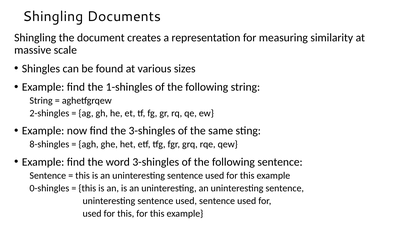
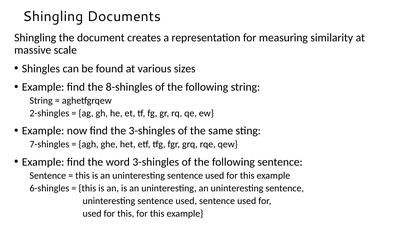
1-shingles: 1-shingles -> 8-shingles (129, 87)
8-shingles: 8-shingles -> 7-shingles (49, 144)
0-shingles: 0-shingles -> 6-shingles (49, 188)
